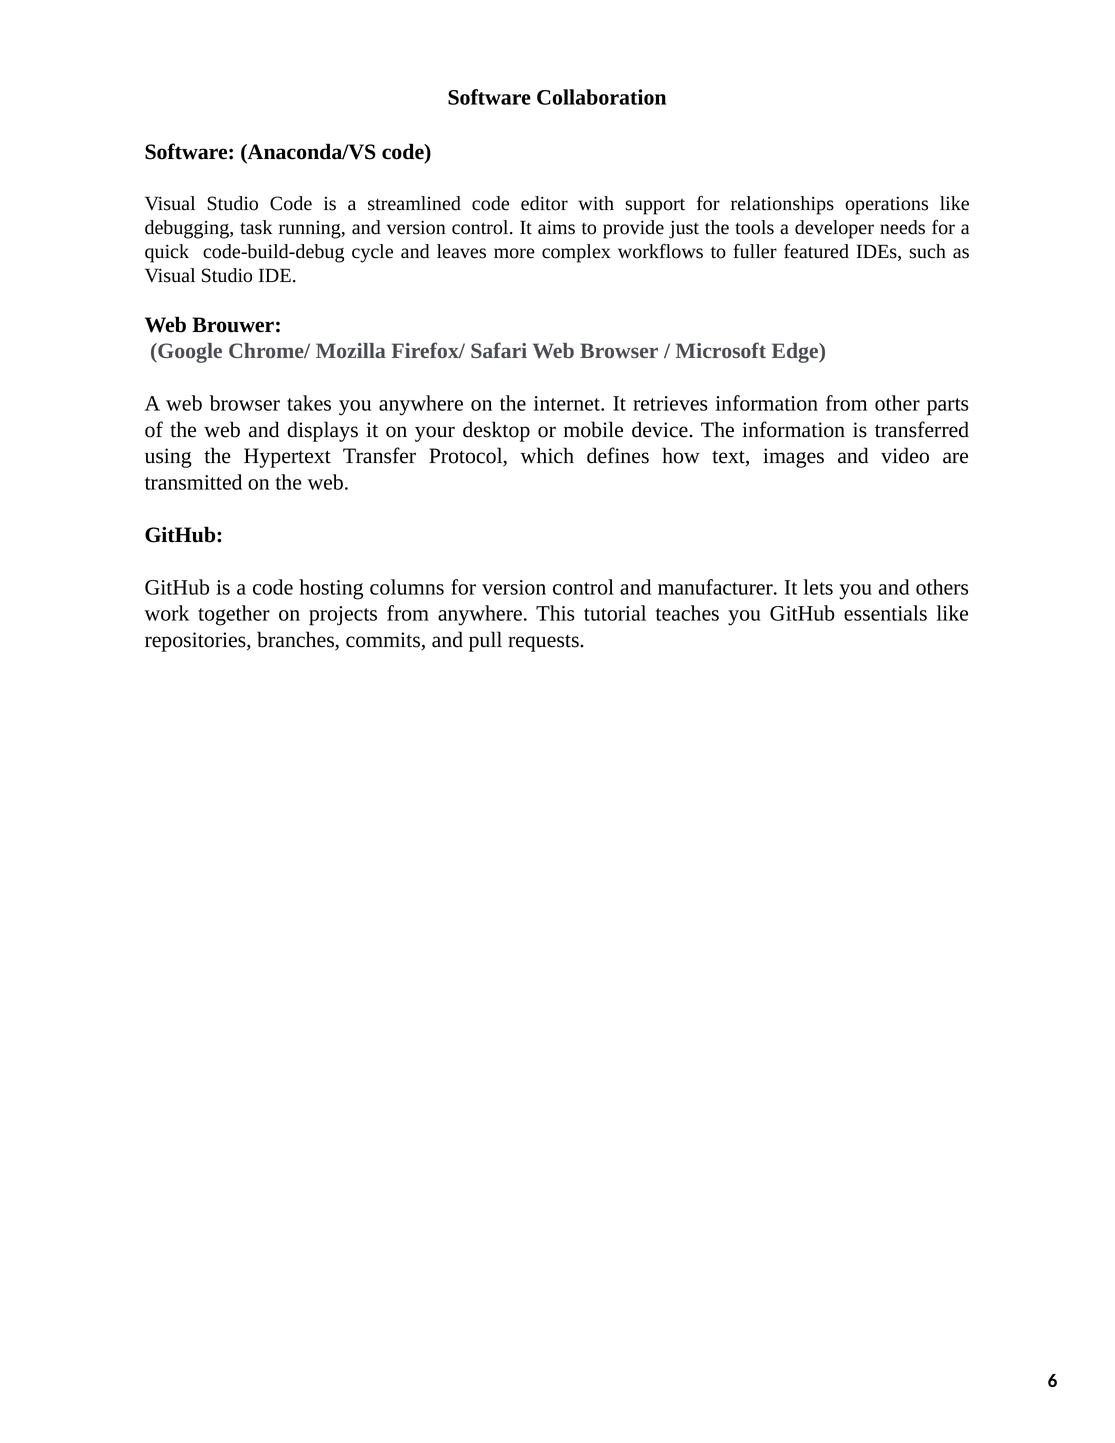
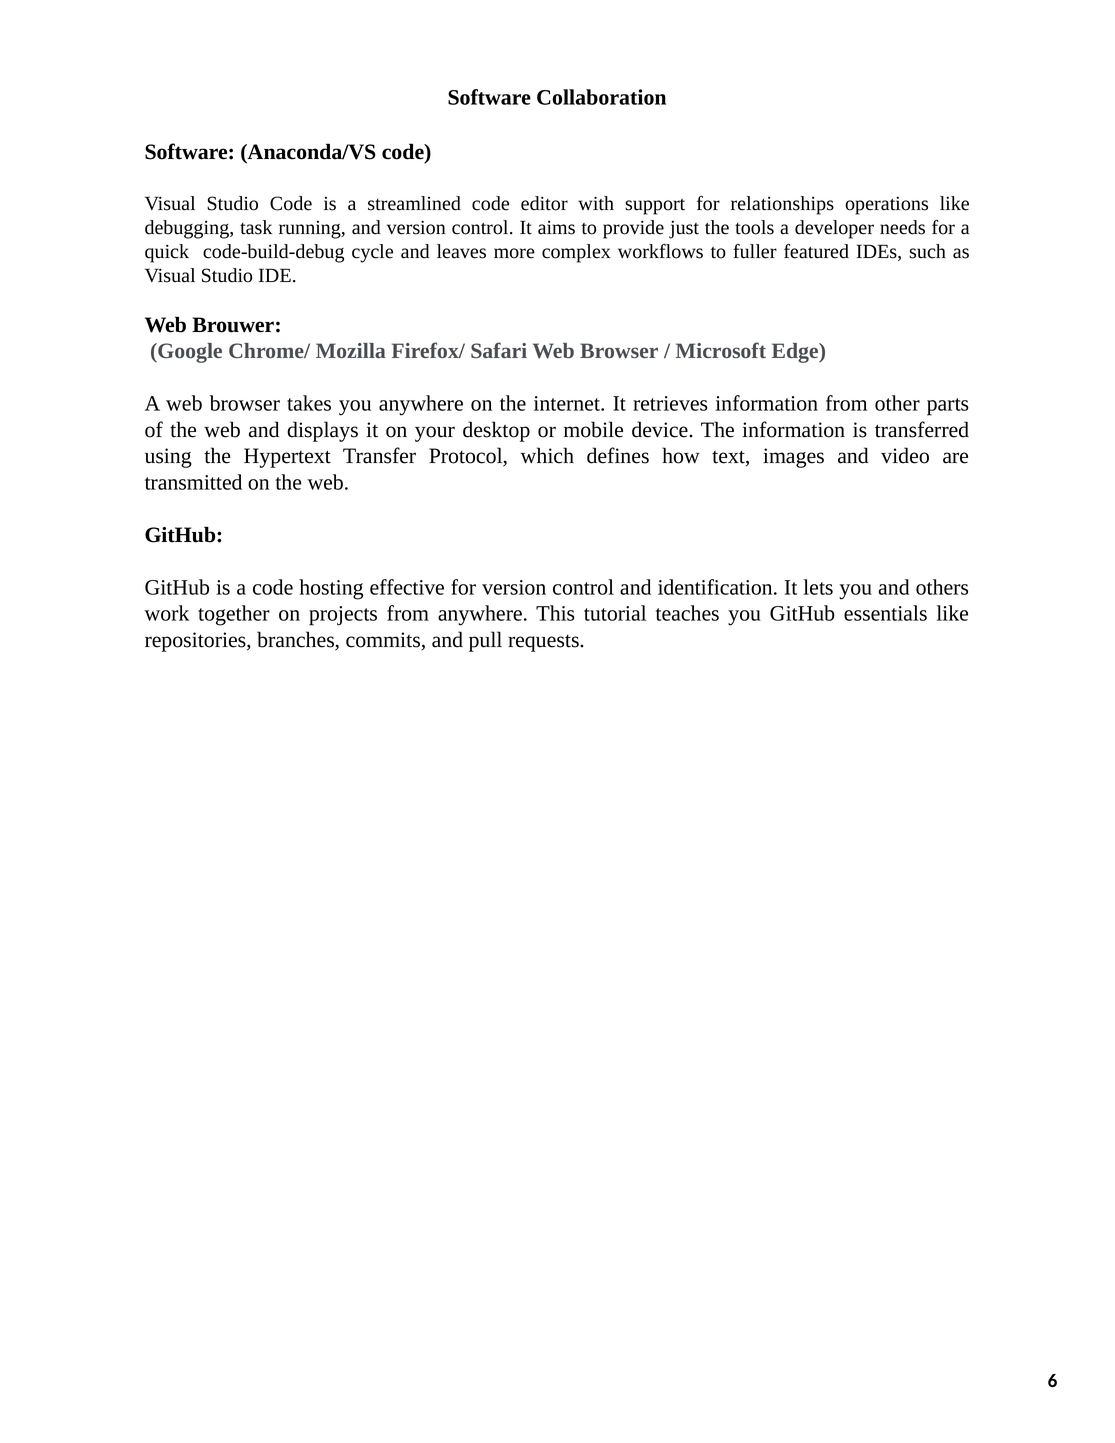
columns: columns -> effective (407, 587)
manufacturer: manufacturer -> identification (718, 587)
